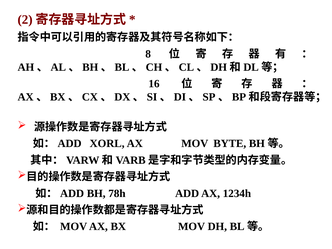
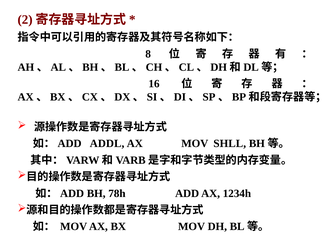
XORL: XORL -> ADDL (107, 144)
BYTE: BYTE -> SHLL (230, 144)
